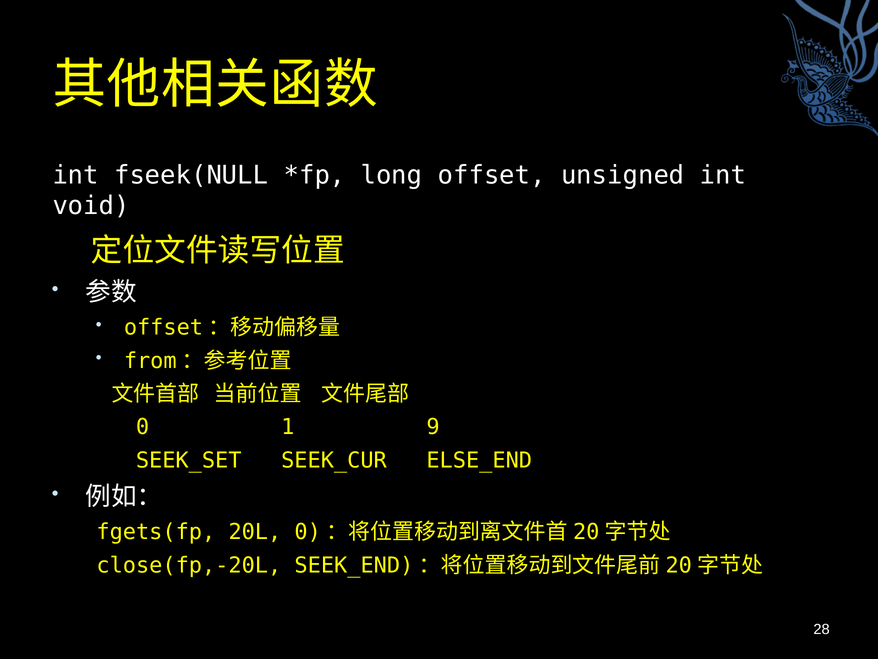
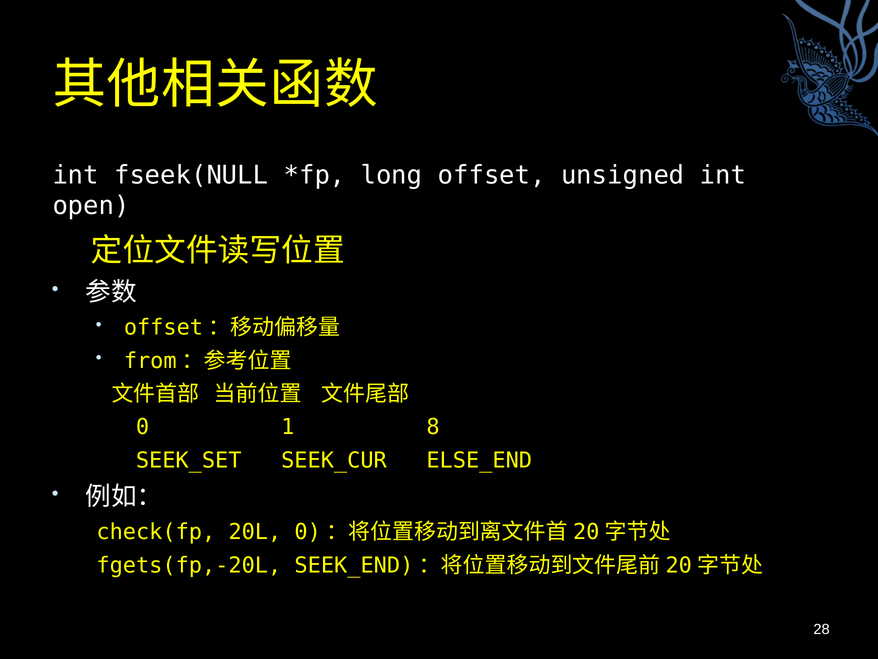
void: void -> open (91, 206)
9: 9 -> 8 (433, 427)
fgets(fp: fgets(fp -> check(fp (156, 532)
close(fp,-20L: close(fp,-20L -> fgets(fp,-20L (189, 565)
